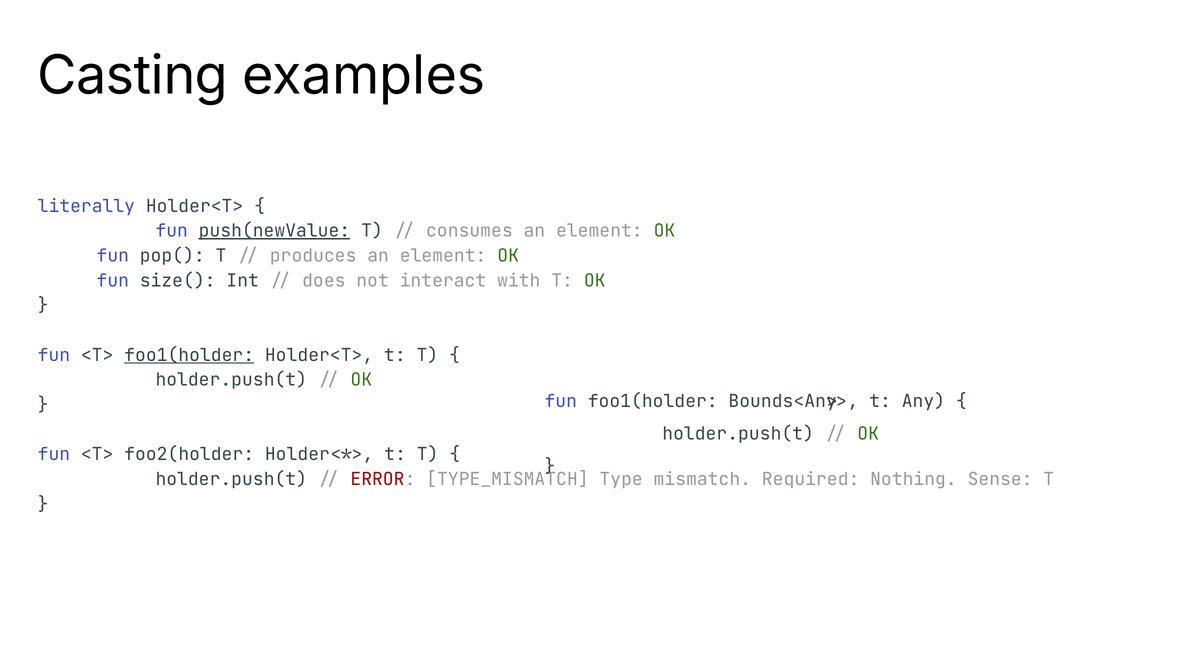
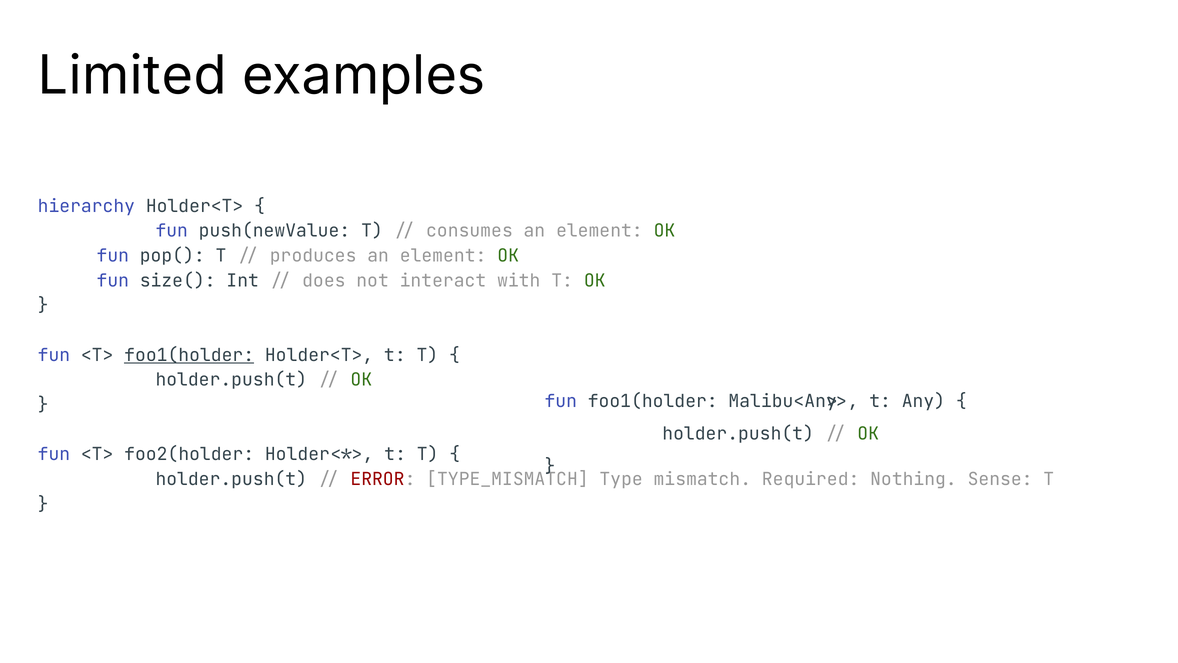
Casting: Casting -> Limited (132, 76)
literally: literally -> hierarchy (86, 206)
push(newValue underline: present -> none (274, 231)
Bounds<Any>: Bounds<Any> -> Malibu<Any> (793, 401)
